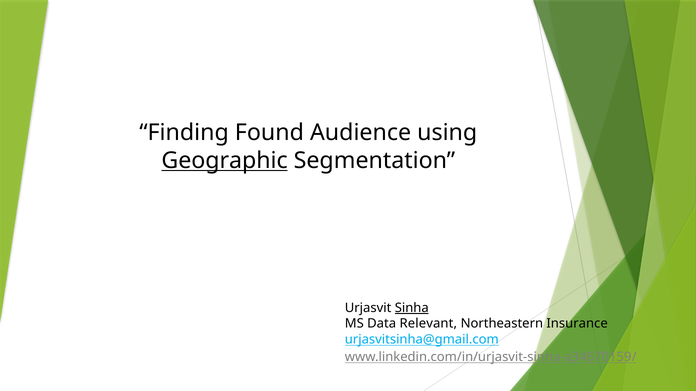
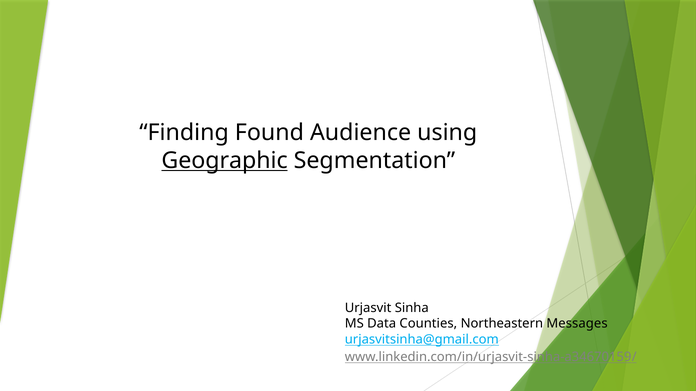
Sinha underline: present -> none (412, 308)
Relevant: Relevant -> Counties (428, 324)
Insurance: Insurance -> Messages (577, 324)
